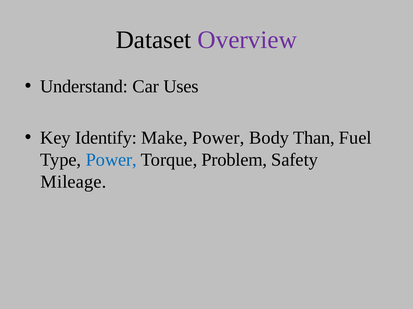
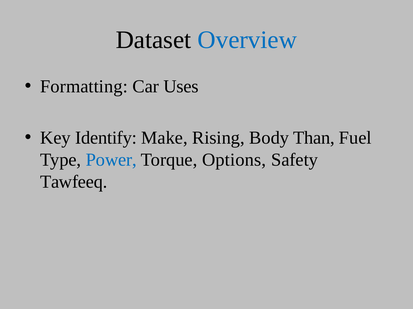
Overview colour: purple -> blue (247, 40)
Understand: Understand -> Formatting (84, 87)
Make Power: Power -> Rising (218, 138)
Problem: Problem -> Options (234, 160)
Mileage: Mileage -> Tawfeeq (74, 182)
